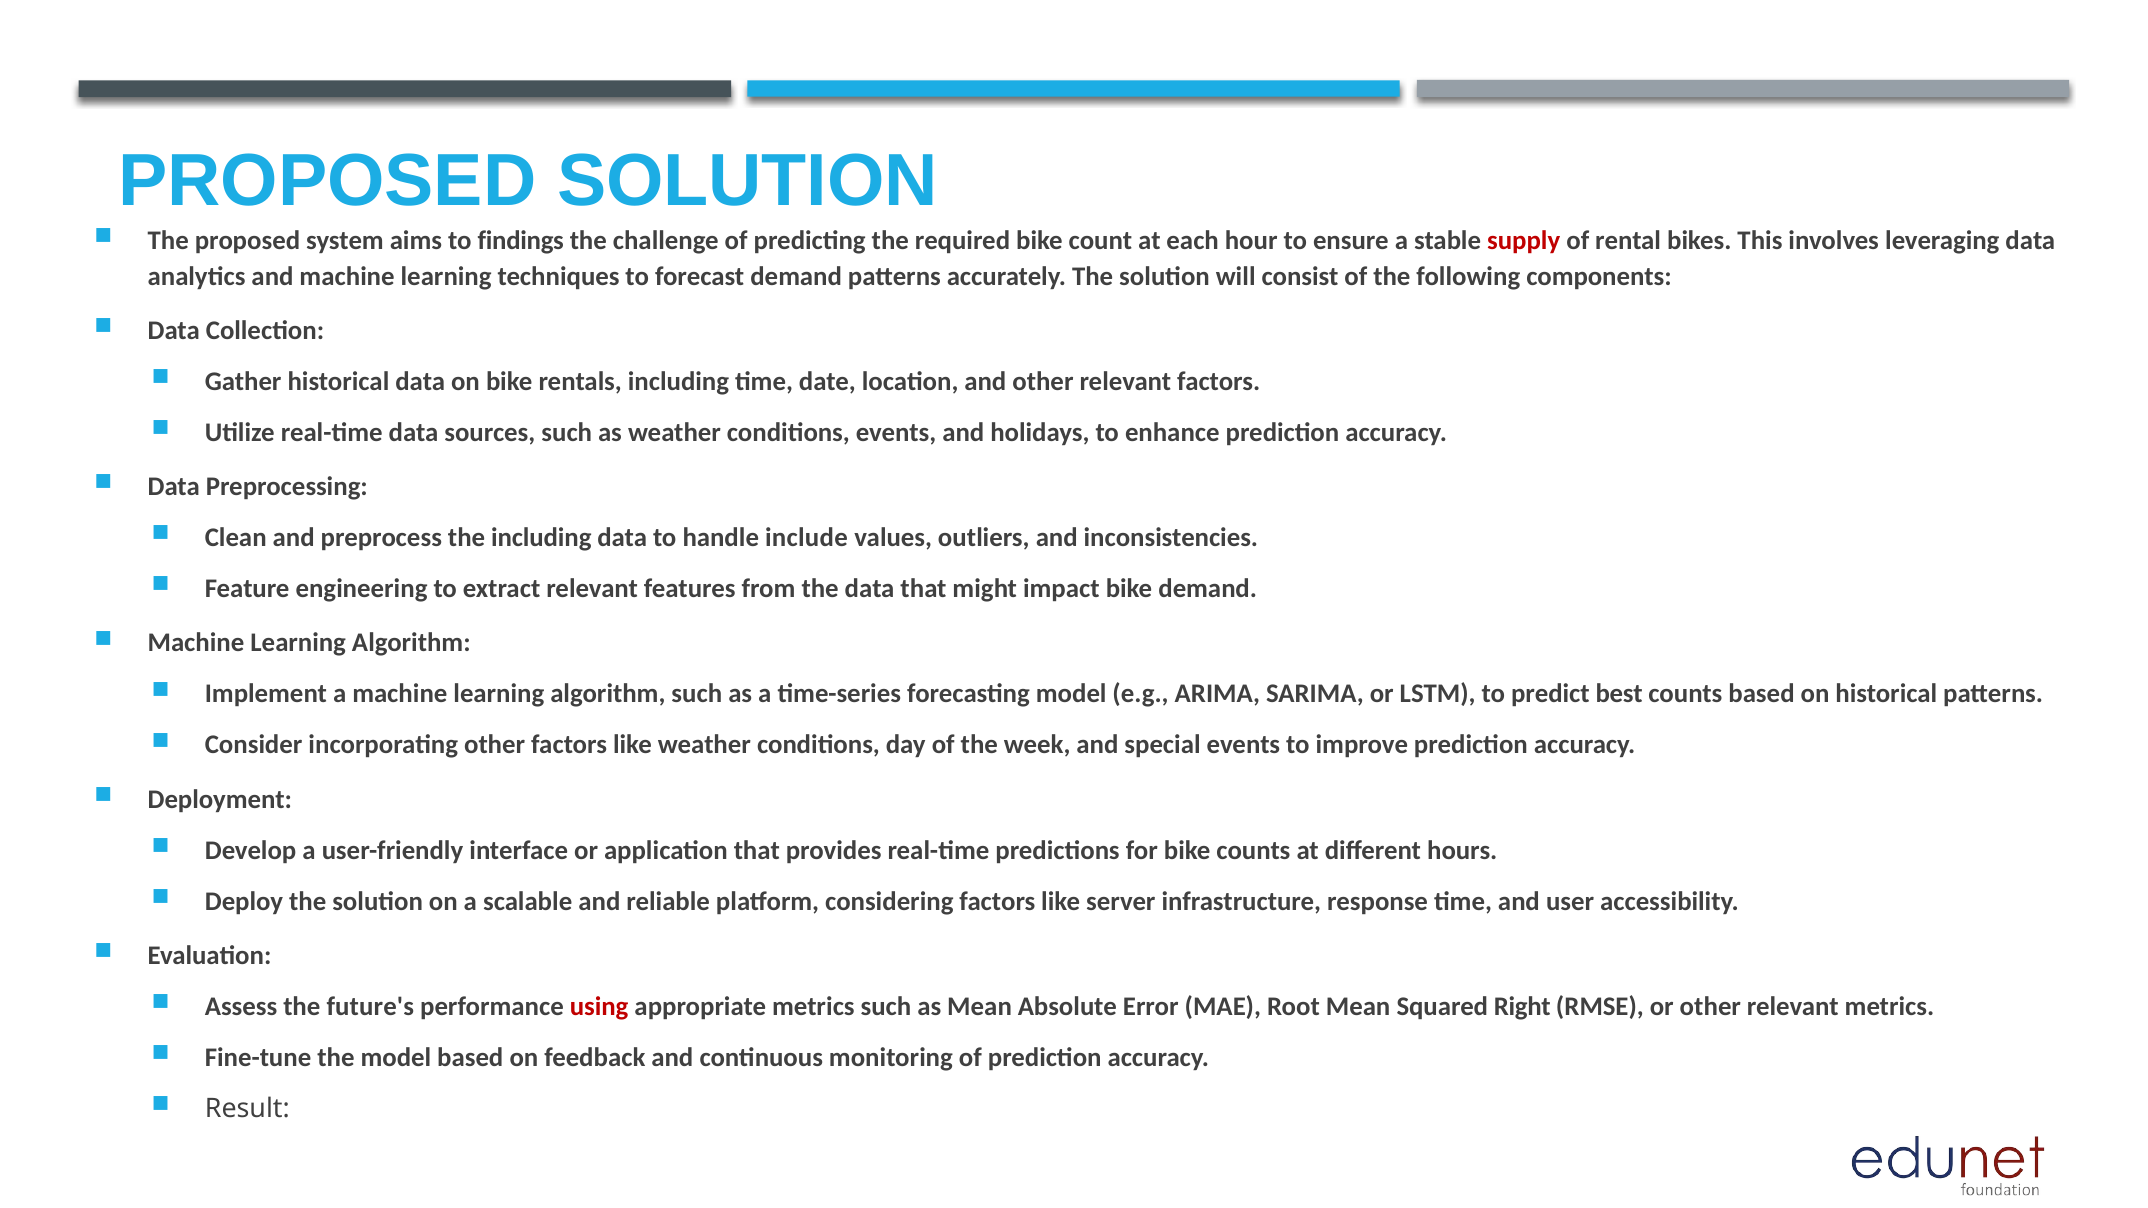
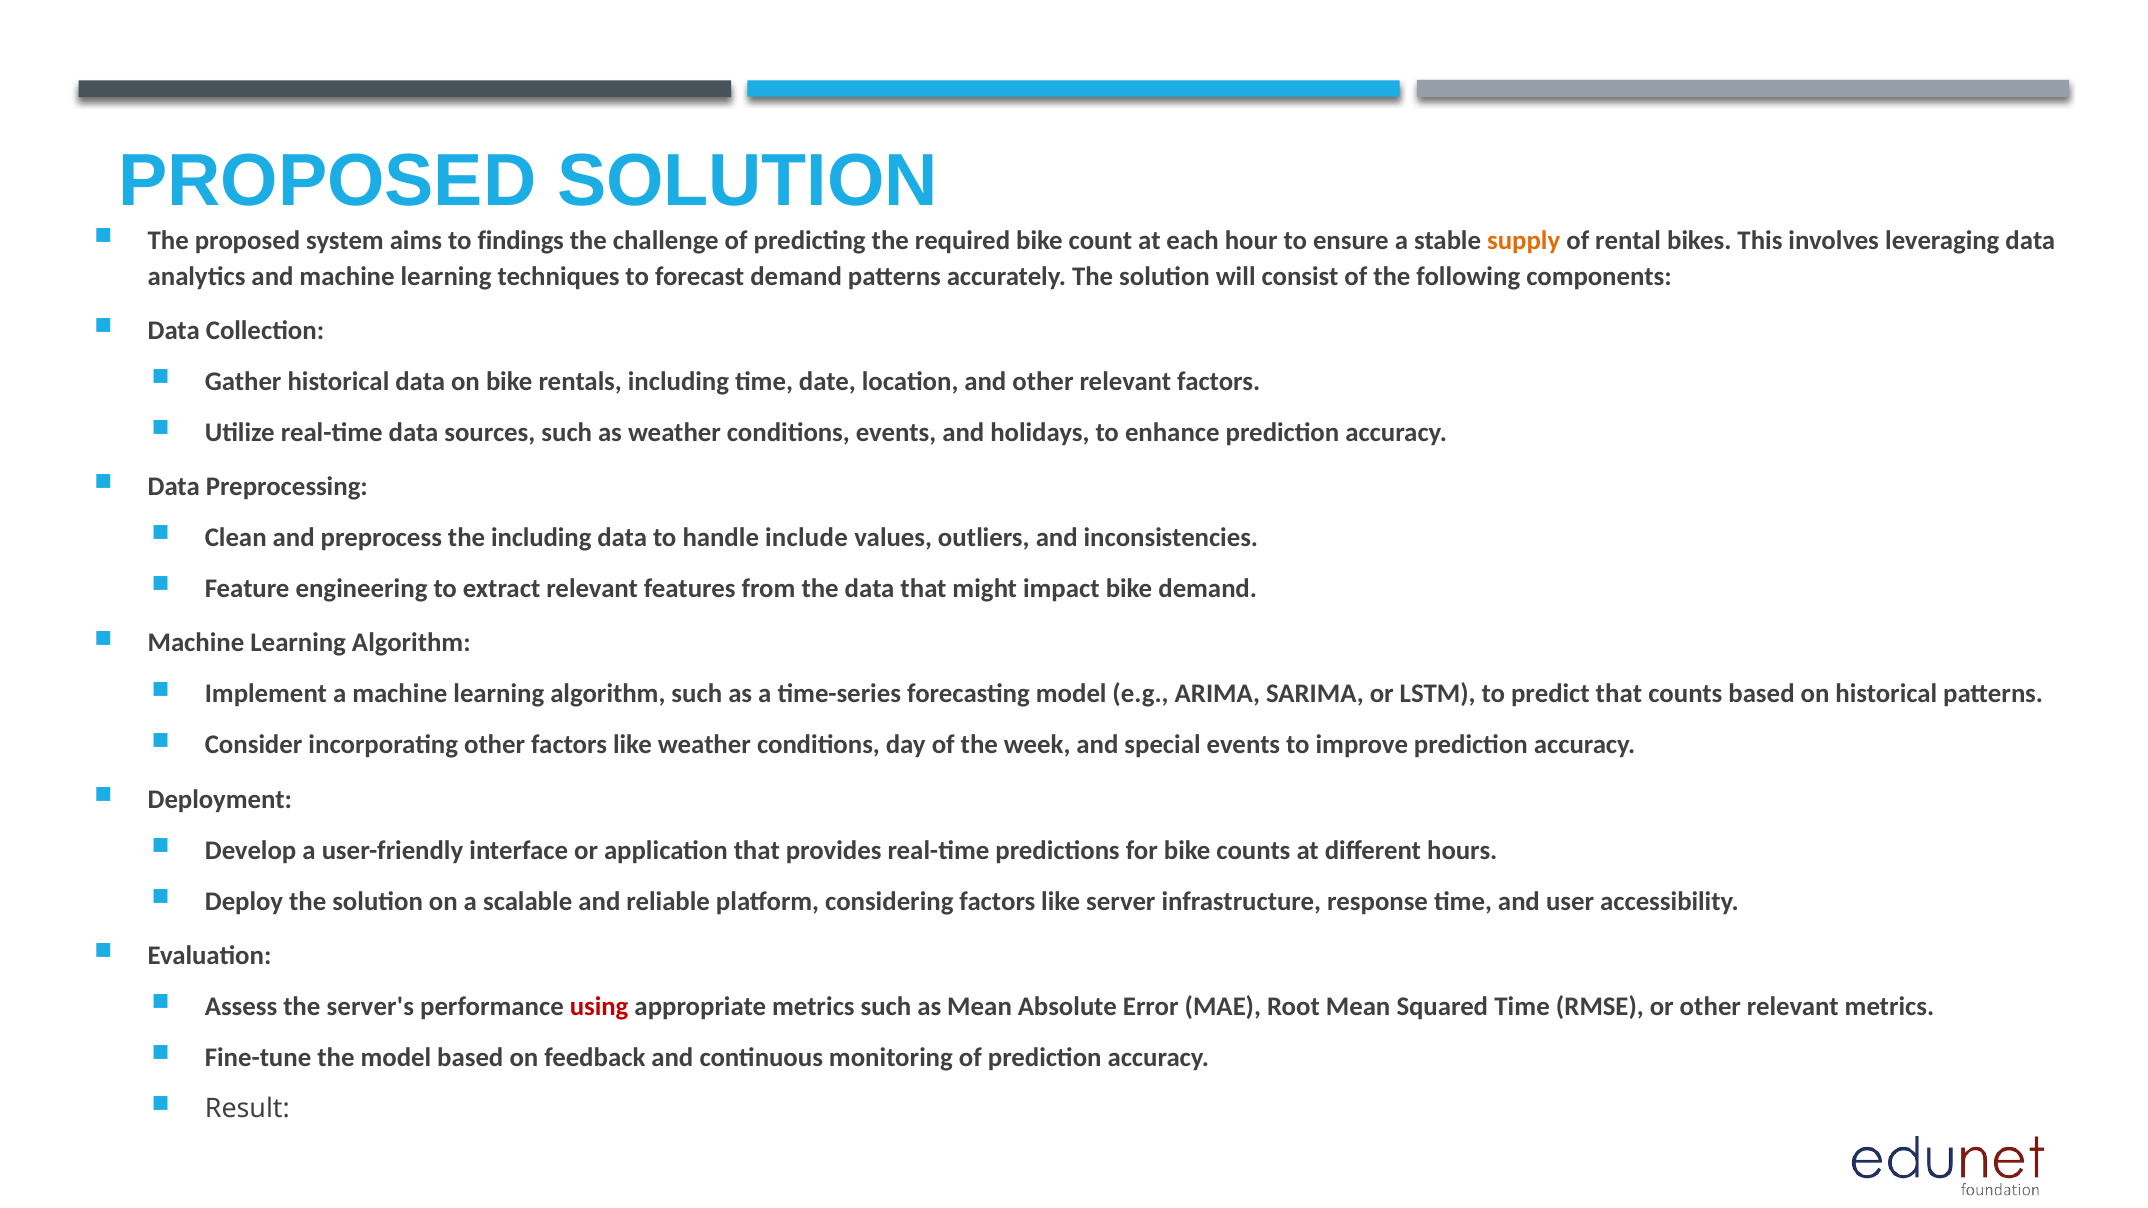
supply colour: red -> orange (1524, 241)
predict best: best -> that (1619, 694)
future's: future's -> server's (370, 1007)
Squared Right: Right -> Time (1522, 1007)
